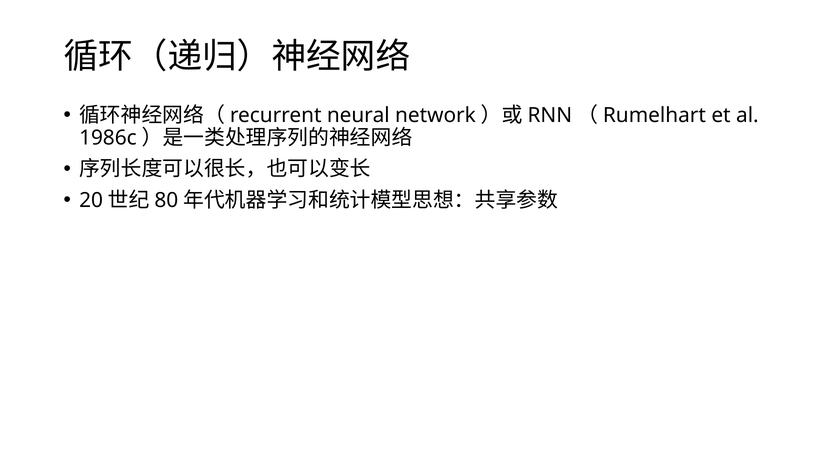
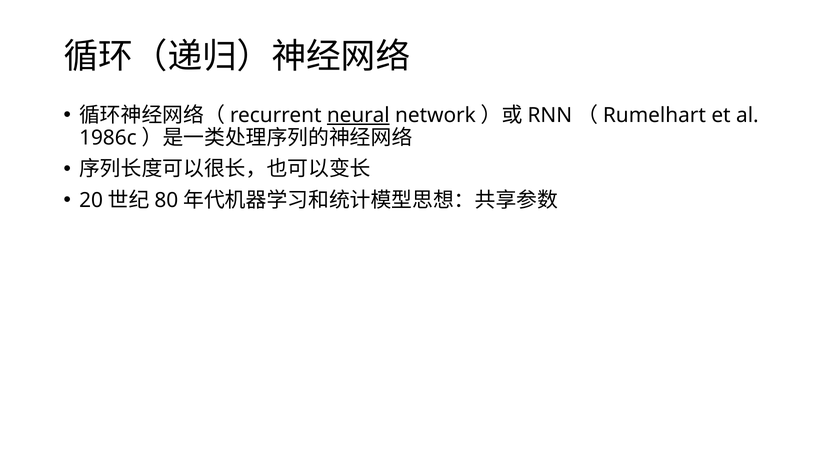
neural underline: none -> present (358, 115)
